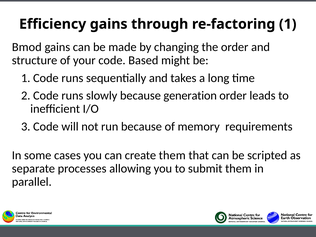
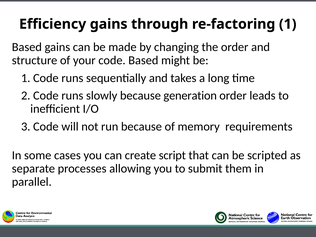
Bmod: Bmod -> Based (27, 47)
create them: them -> script (172, 155)
